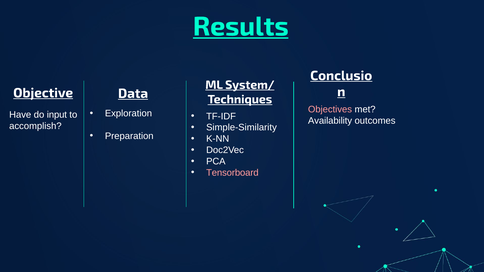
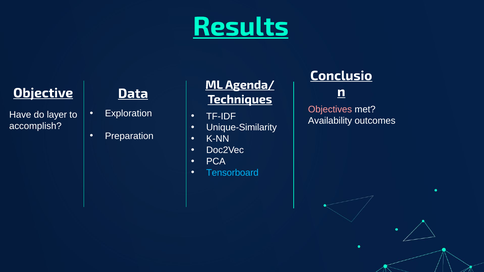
System/: System/ -> Agenda/ (250, 85)
input: input -> layer (57, 115)
Simple-Similarity: Simple-Similarity -> Unique-Similarity (242, 128)
Tensorboard colour: pink -> light blue (232, 173)
